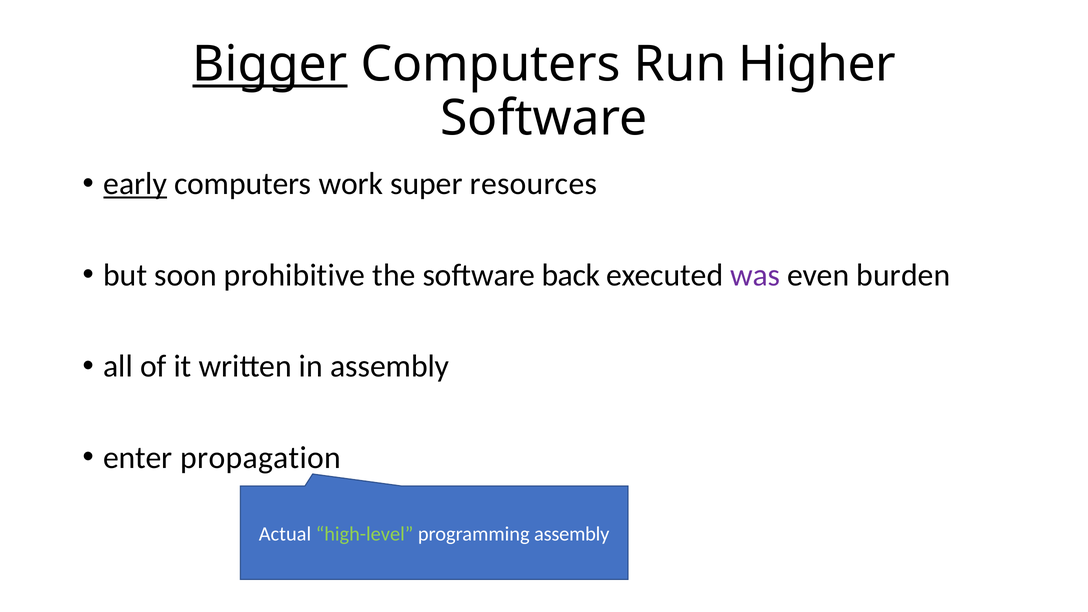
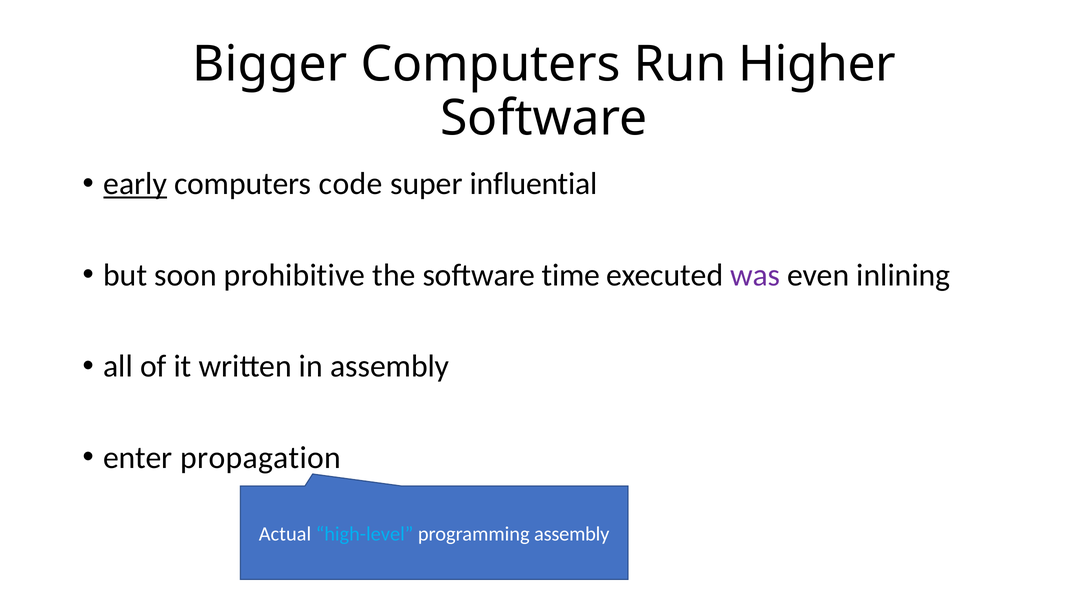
Bigger underline: present -> none (270, 64)
work: work -> code (351, 184)
resources: resources -> influential (534, 184)
back: back -> time (571, 275)
burden: burden -> inlining (903, 275)
high-level colour: light green -> light blue (365, 534)
